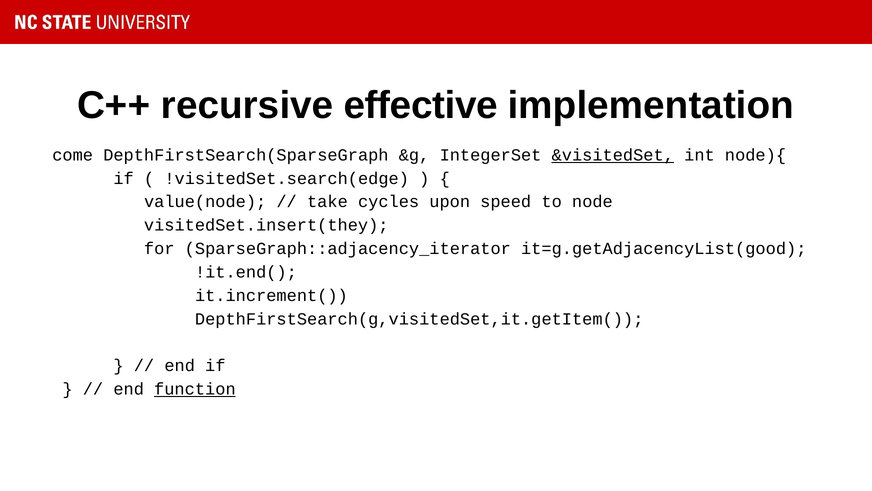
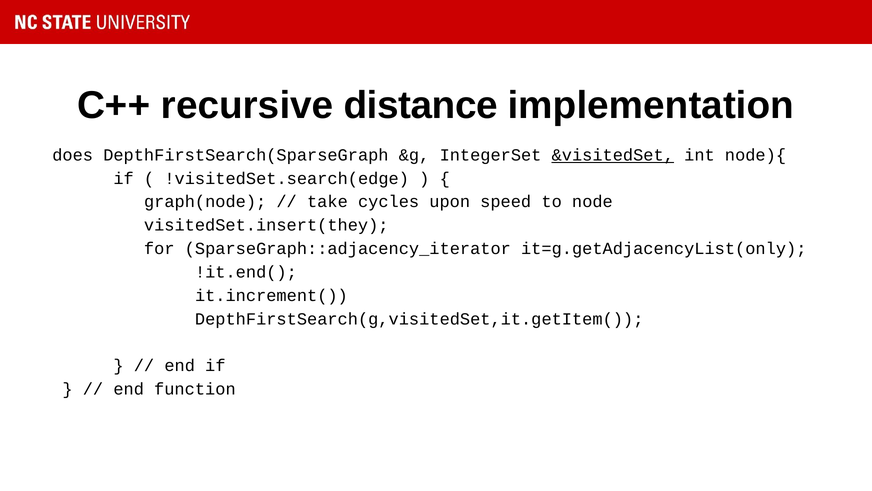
effective: effective -> distance (421, 105)
come: come -> does (73, 155)
value(node: value(node -> graph(node (205, 202)
it=g.getAdjacencyList(good: it=g.getAdjacencyList(good -> it=g.getAdjacencyList(only (664, 248)
function underline: present -> none (195, 389)
